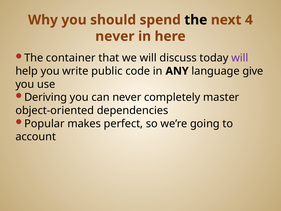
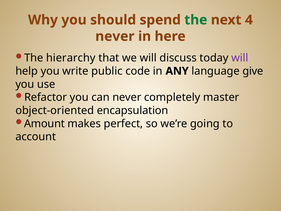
the colour: black -> green (196, 20)
container: container -> hierarchy (71, 58)
Deriving: Deriving -> Refactor (46, 97)
dependencies: dependencies -> encapsulation (133, 110)
Popular: Popular -> Amount (44, 123)
